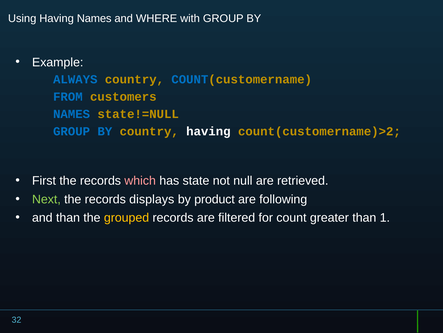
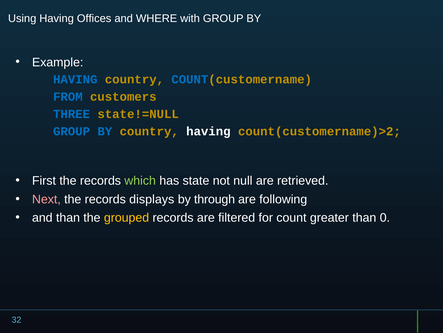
Having Names: Names -> Offices (94, 18)
ALWAYS: ALWAYS -> HAVING (75, 79)
NAMES: NAMES -> THREE (72, 114)
which colour: pink -> light green (140, 180)
Next colour: light green -> pink (46, 199)
product: product -> through (215, 199)
1: 1 -> 0 (385, 217)
